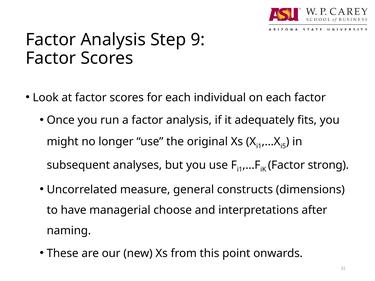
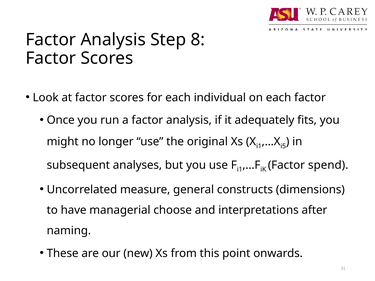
9: 9 -> 8 (198, 40)
strong: strong -> spend (328, 165)
